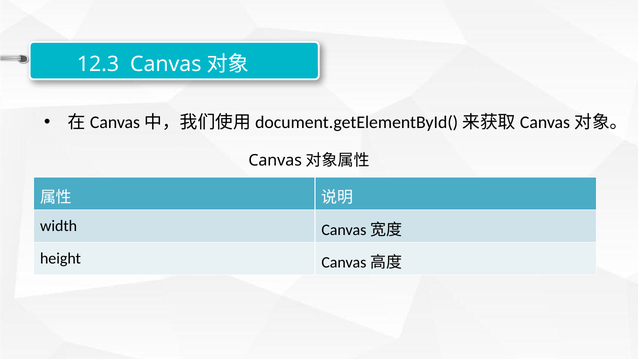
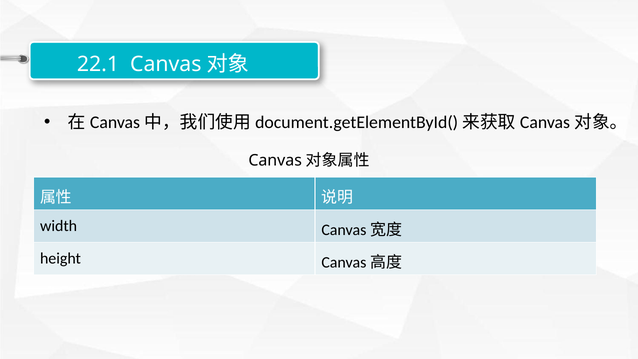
12.3: 12.3 -> 22.1 (98, 64)
